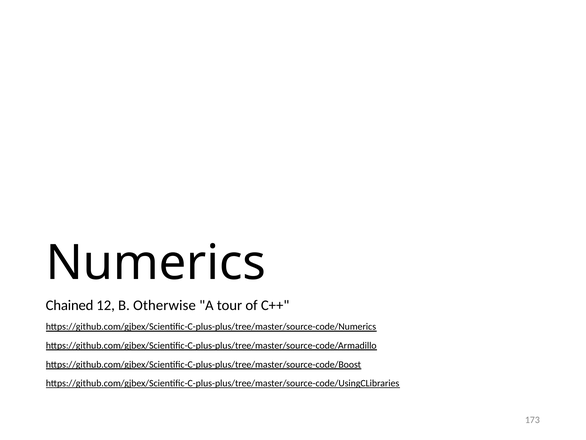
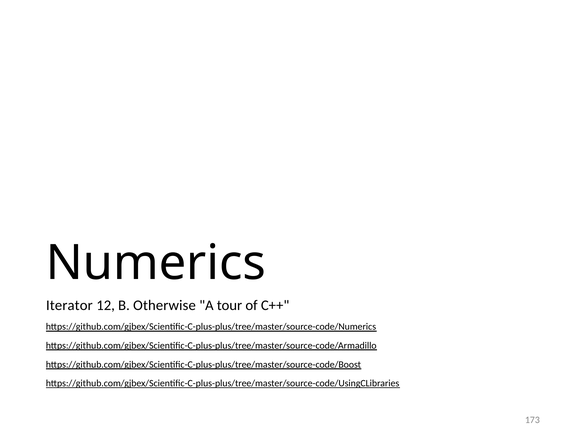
Chained: Chained -> Iterator (69, 305)
